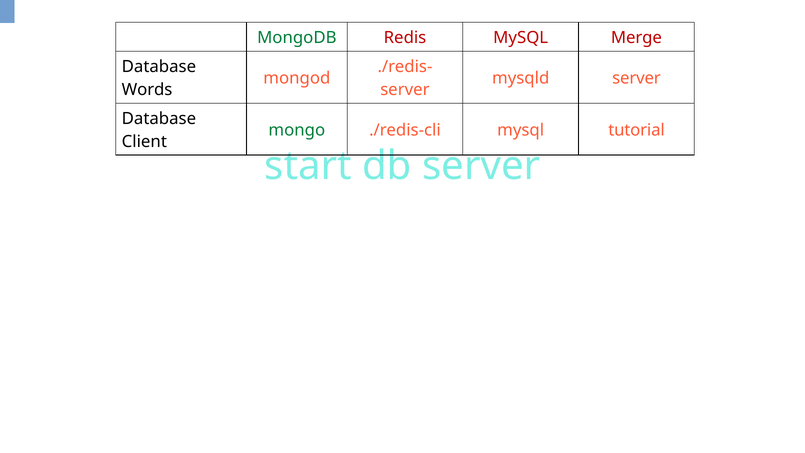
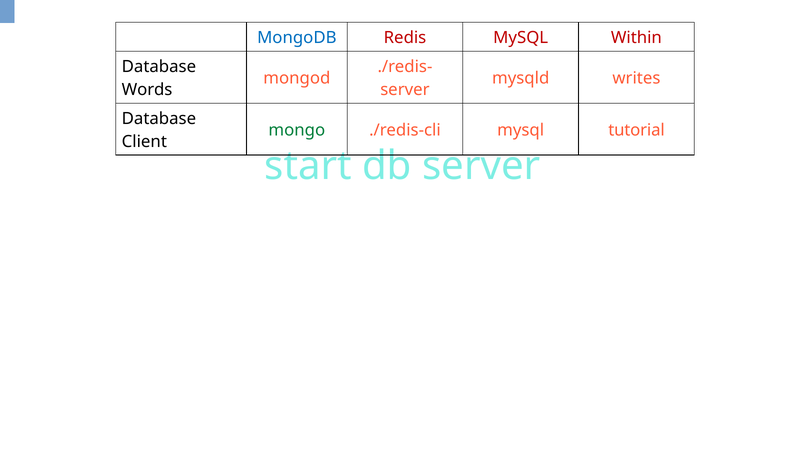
MongoDB colour: green -> blue (297, 38)
Merge: Merge -> Within (636, 38)
mysqld server: server -> writes (636, 78)
